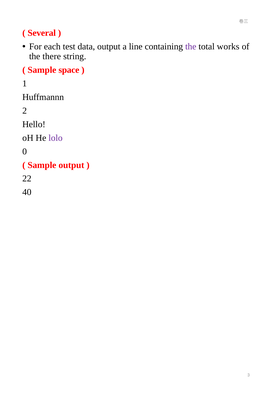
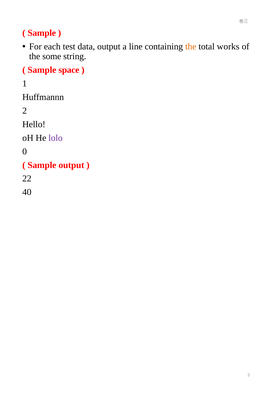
Several: Several -> Sample (42, 33)
the colour: purple -> orange (191, 47)
there: there -> some (52, 56)
